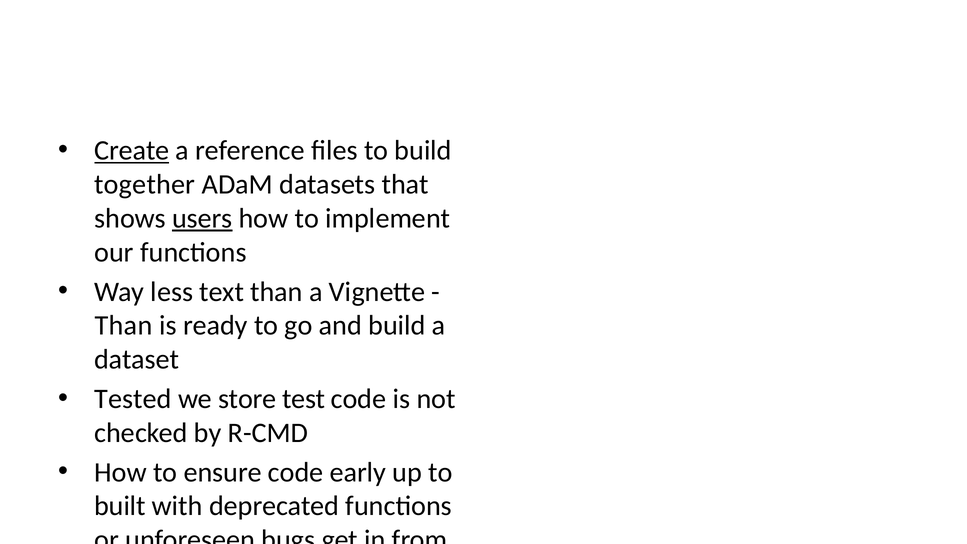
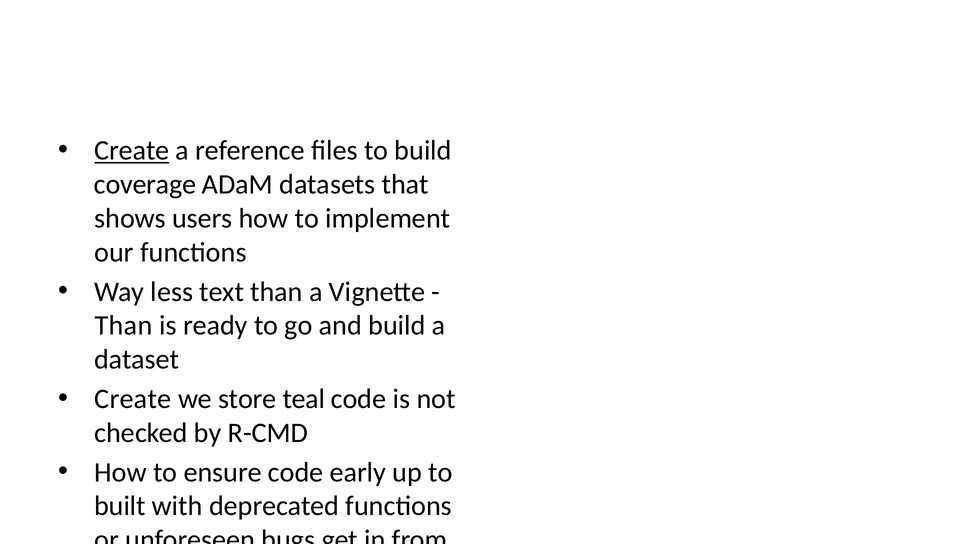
together: together -> coverage (145, 185)
users underline: present -> none (202, 218)
Tested: Tested -> Create (133, 399)
test: test -> teal (304, 399)
